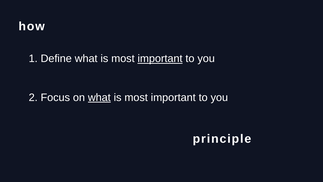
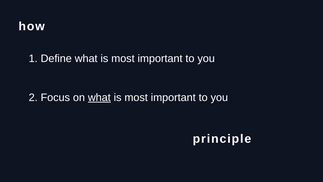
important underline: present -> none (160, 59)
